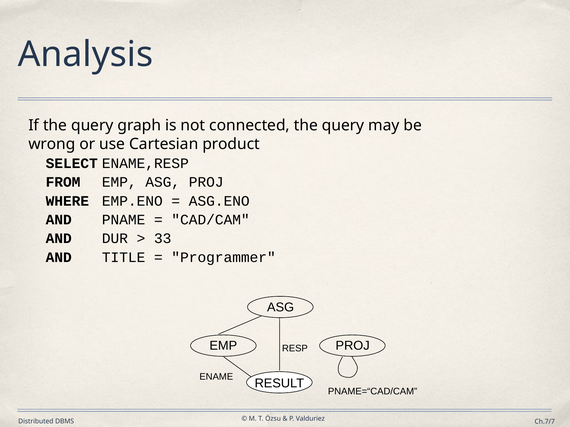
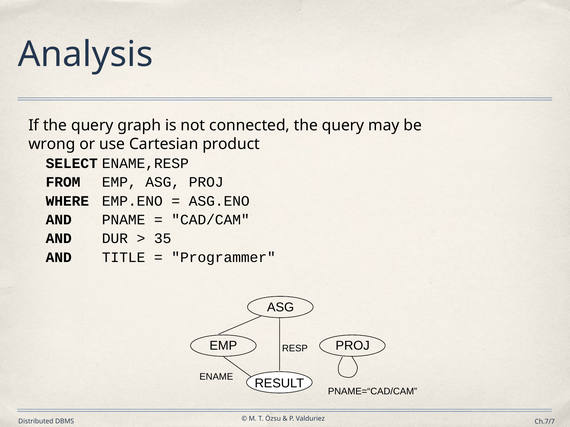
33: 33 -> 35 (163, 239)
